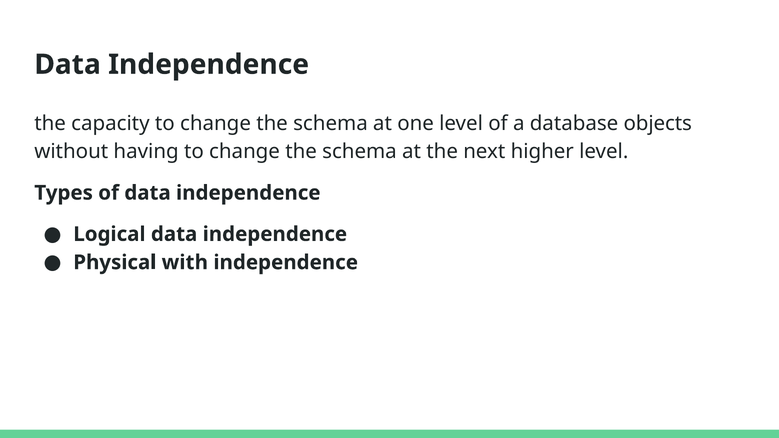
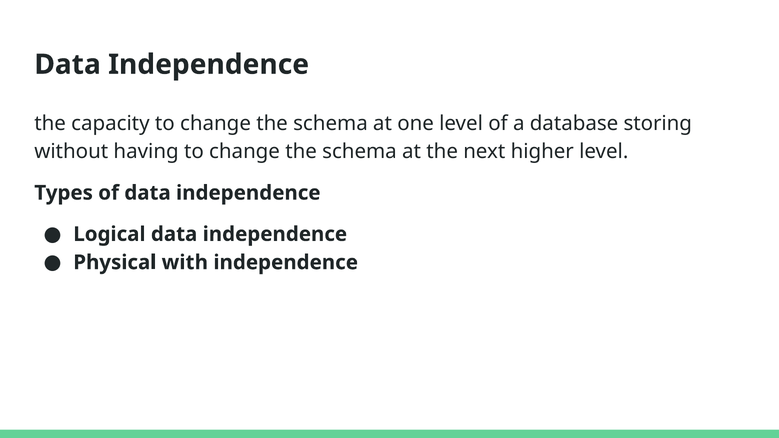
objects: objects -> storing (658, 123)
